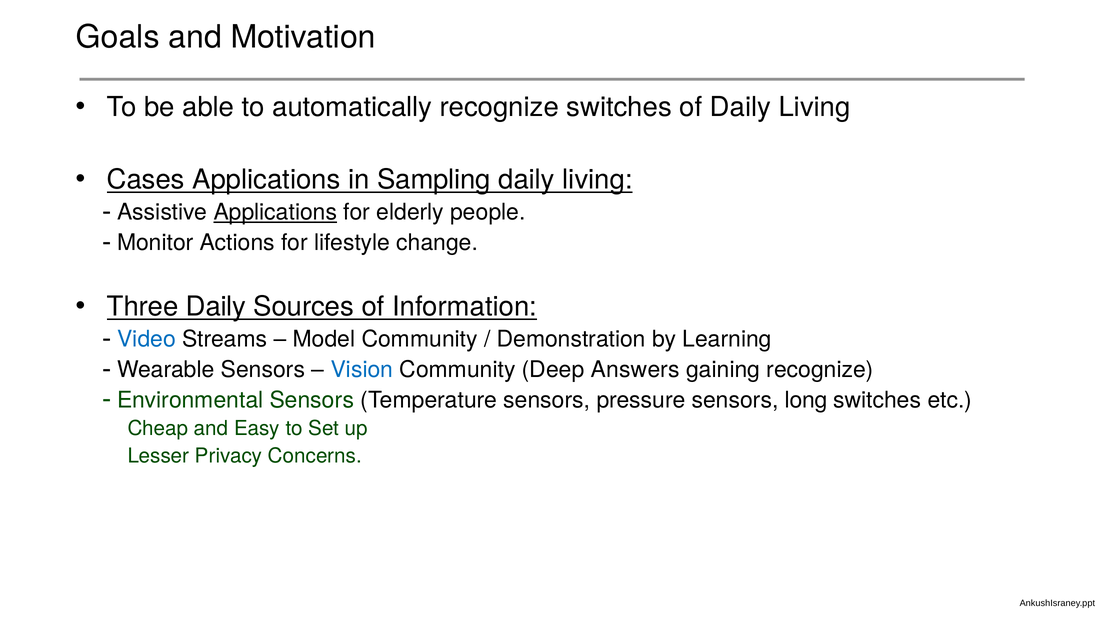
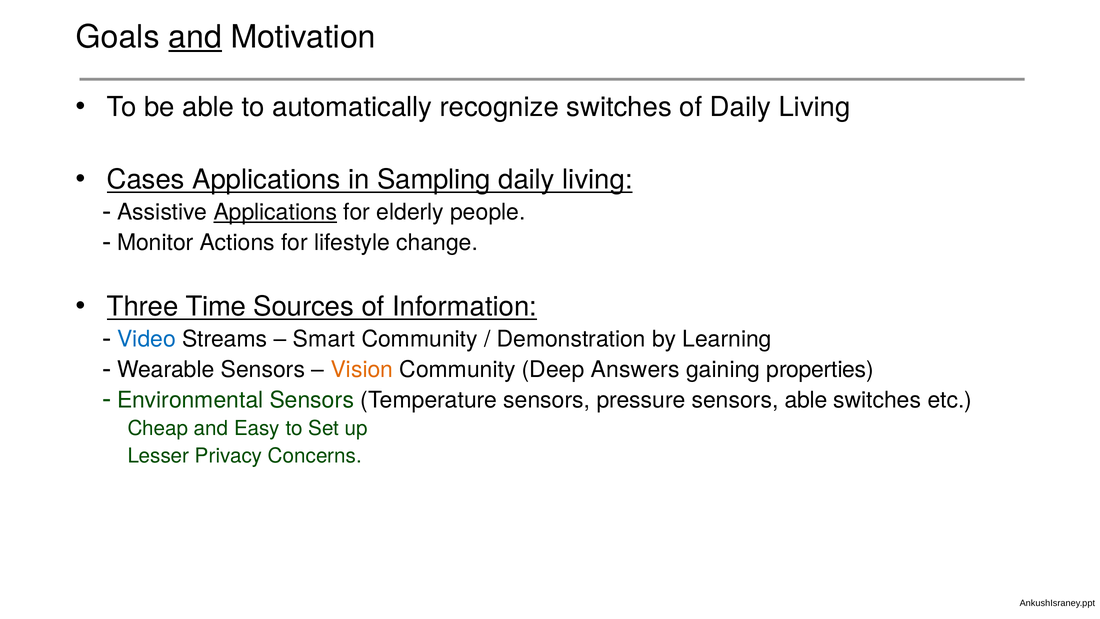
and underline: none -> present (195, 37)
Three Daily: Daily -> Time (216, 307)
Model: Model -> Smart (324, 339)
Vision colour: blue -> orange (362, 370)
gaining recognize: recognize -> properties (820, 370)
sensors long: long -> able (806, 400)
